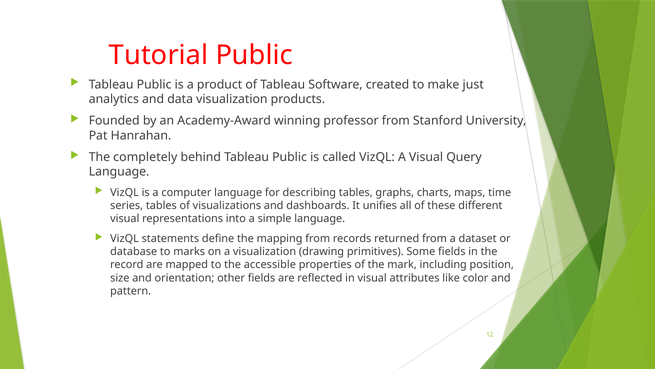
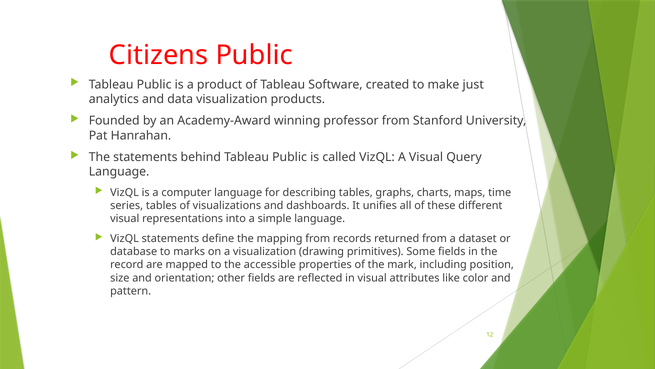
Tutorial: Tutorial -> Citizens (159, 55)
The completely: completely -> statements (145, 157)
